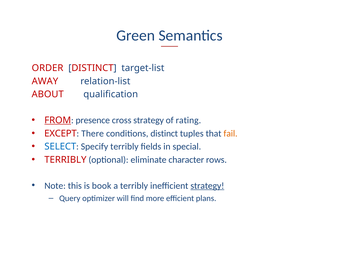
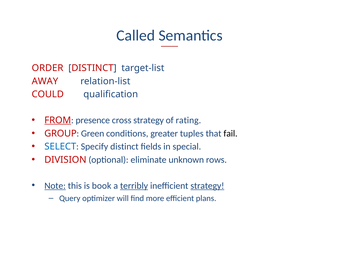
Green: Green -> Called (136, 36)
ABOUT: ABOUT -> COULD (48, 94)
EXCEPT: EXCEPT -> GROUP (60, 134)
There: There -> Green (93, 134)
conditions distinct: distinct -> greater (164, 134)
fail colour: orange -> black (231, 134)
Specify terribly: terribly -> distinct (124, 147)
TERRIBLY: TERRIBLY -> DIVISION (65, 160)
character: character -> unknown (186, 160)
Note underline: none -> present (55, 186)
terribly underline: none -> present (134, 186)
